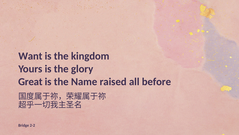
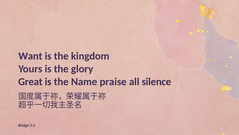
raised: raised -> praise (113, 81)
before: before -> silence (157, 81)
